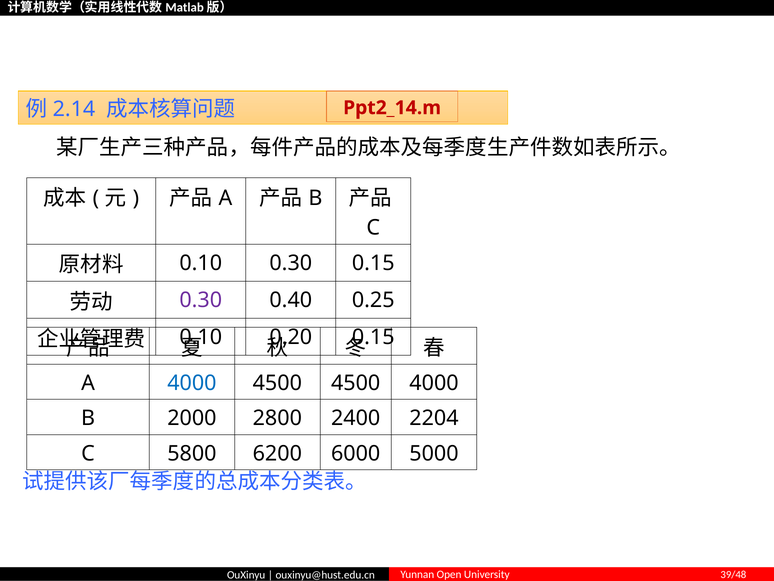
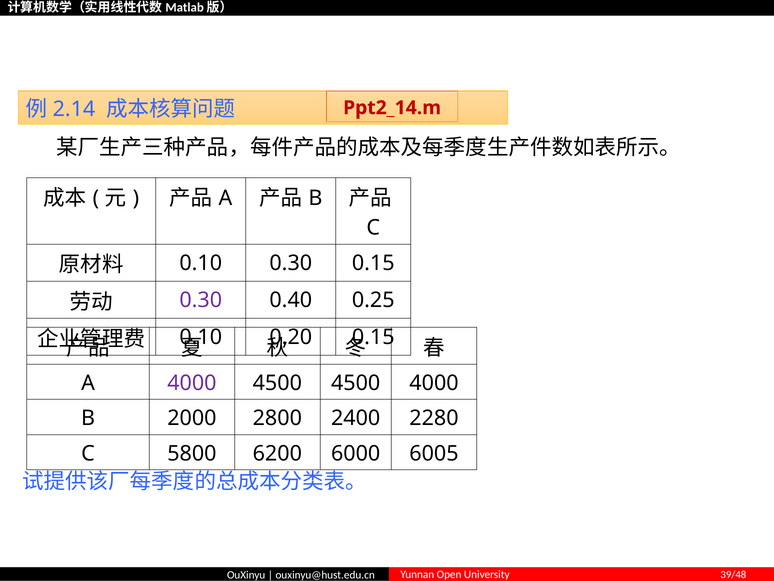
4000 colour: blue -> purple (192, 383)
2204: 2204 -> 2280 (434, 418)
5000: 5000 -> 6005 (434, 453)
